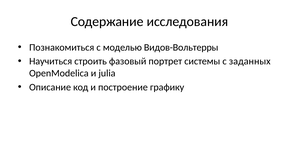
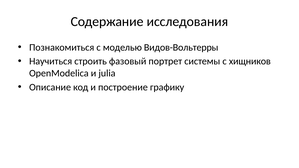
заданных: заданных -> хищников (250, 61)
